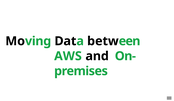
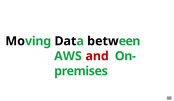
and colour: black -> red (97, 56)
